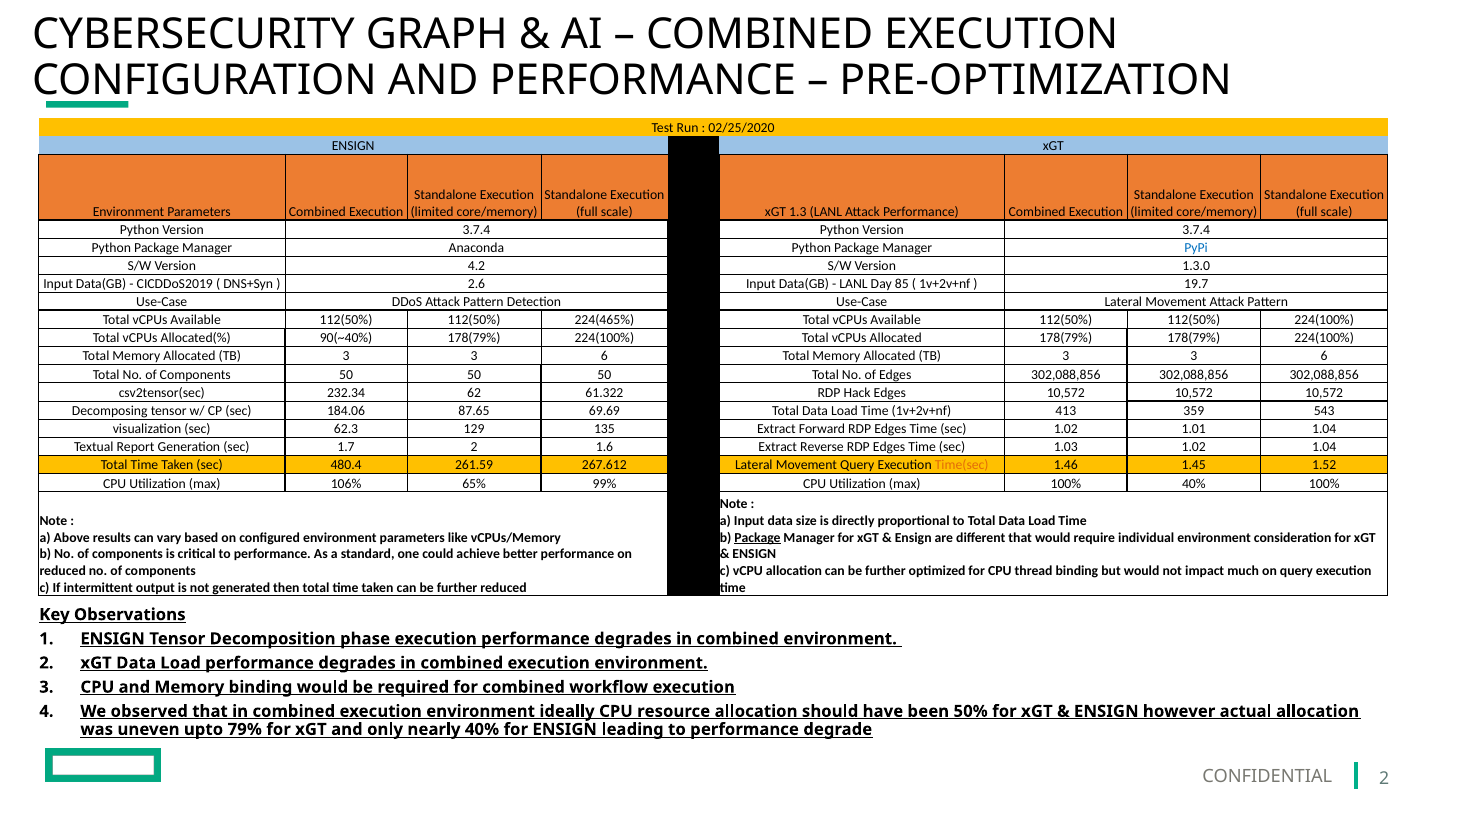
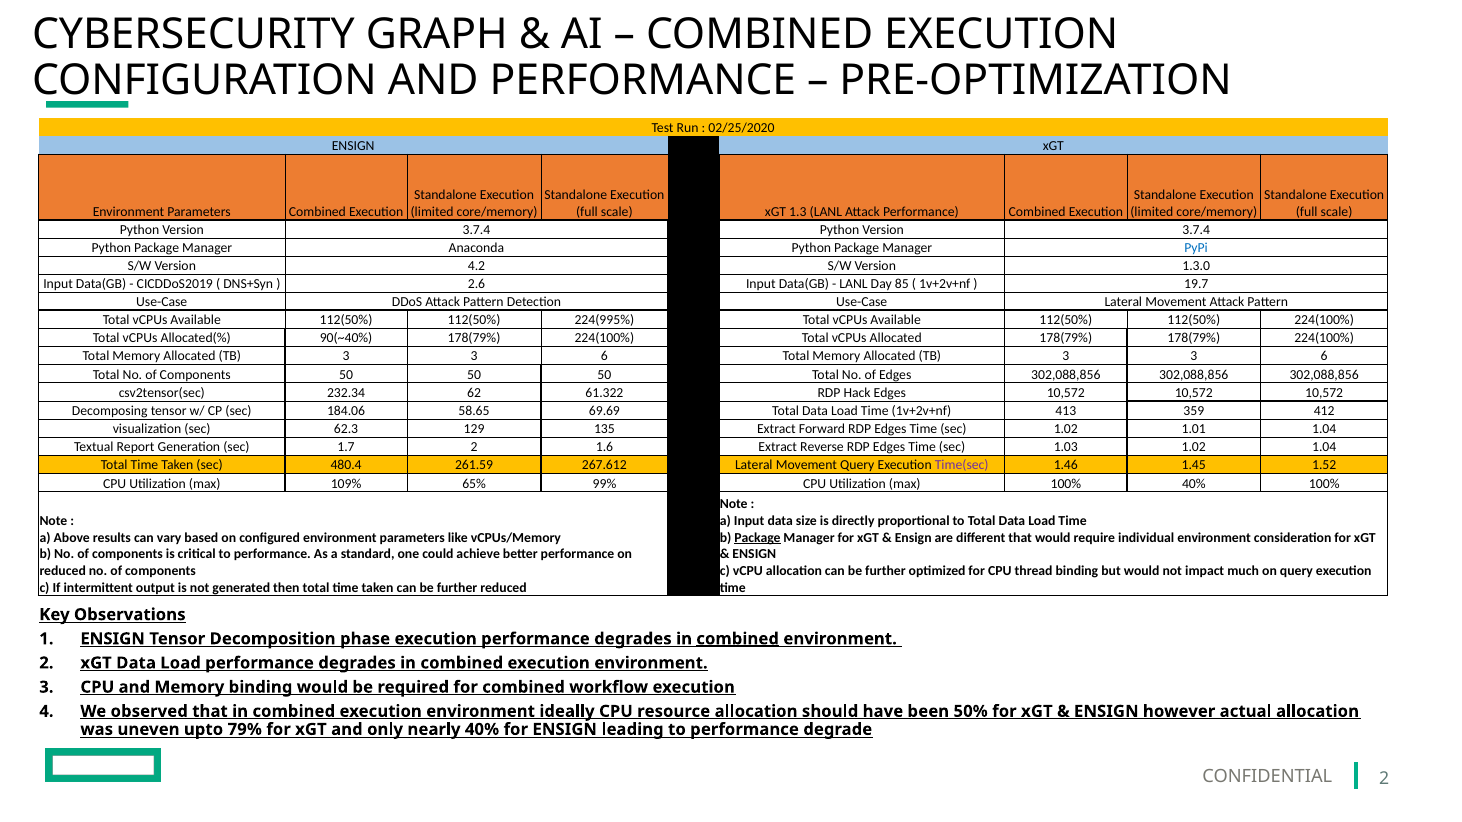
224(465%: 224(465% -> 224(995% (604, 320)
87.65: 87.65 -> 58.65 (474, 411)
543: 543 -> 412 (1324, 411)
Time(sec colour: orange -> purple (962, 466)
106%: 106% -> 109% (346, 484)
combined underline: none -> present (738, 639)
